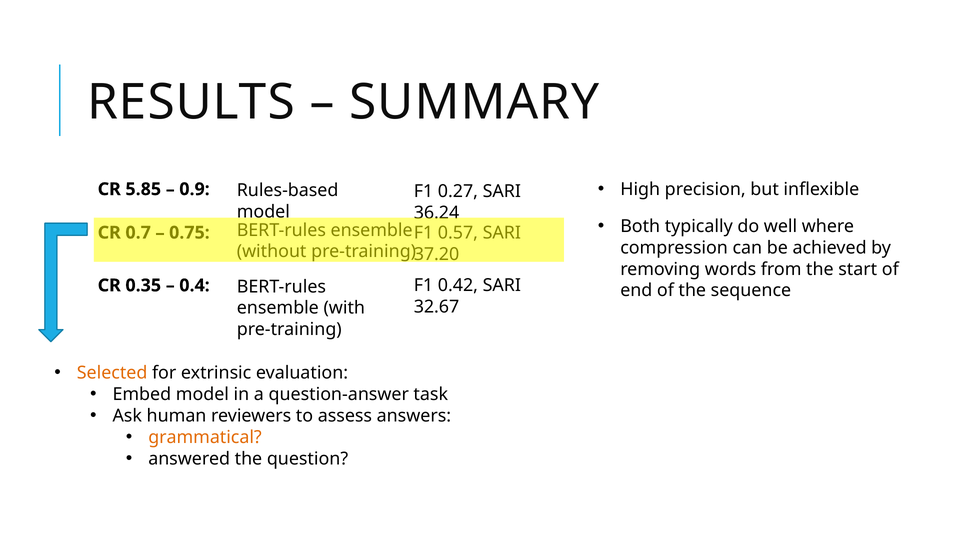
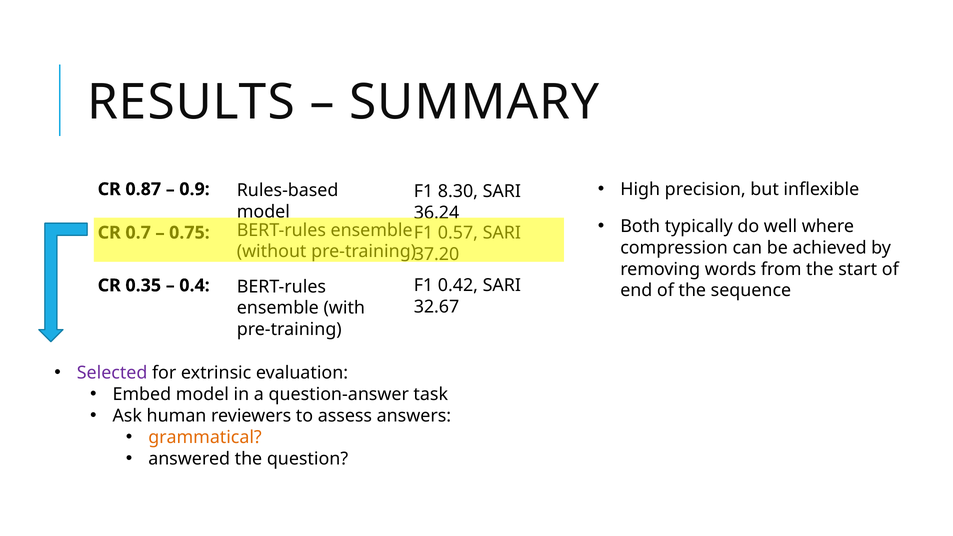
5.85: 5.85 -> 0.87 (143, 189)
0.27: 0.27 -> 8.30 (458, 191)
Selected colour: orange -> purple (112, 373)
